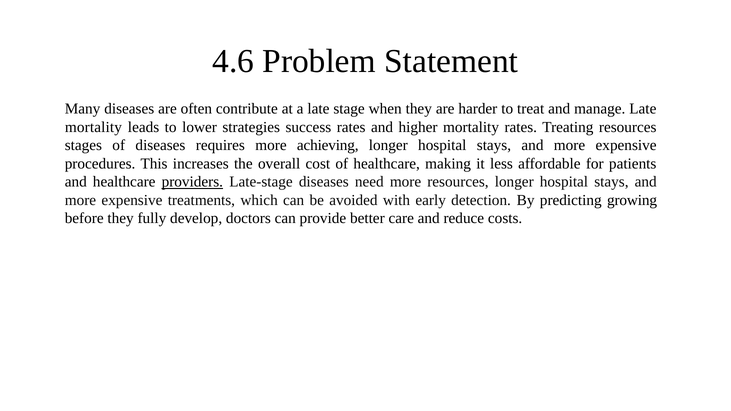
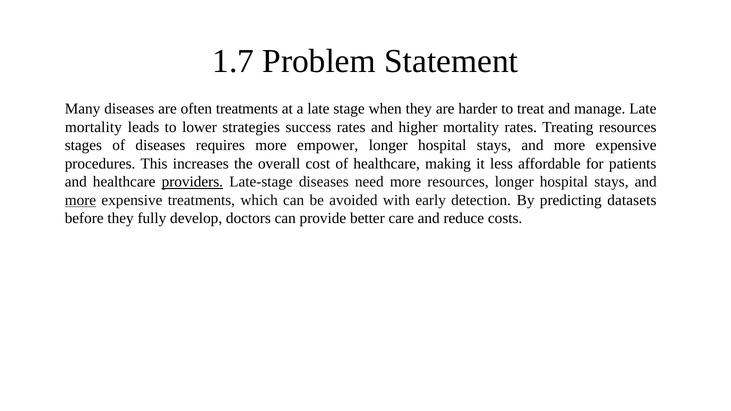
4.6: 4.6 -> 1.7 (233, 61)
often contribute: contribute -> treatments (247, 109)
achieving: achieving -> empower (328, 145)
more underline: none -> present (80, 200)
growing: growing -> datasets (632, 200)
